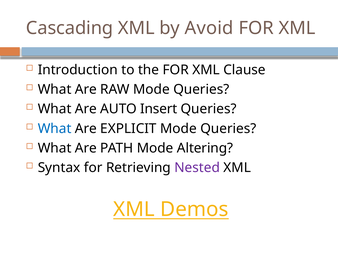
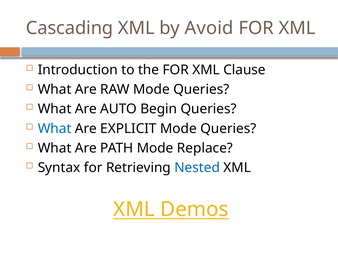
Insert: Insert -> Begin (159, 109)
Altering: Altering -> Replace (205, 148)
Nested colour: purple -> blue (197, 168)
